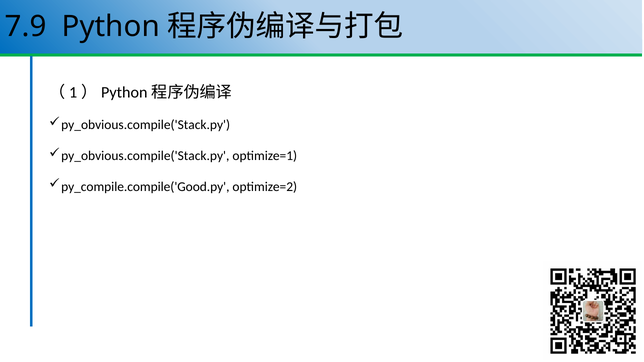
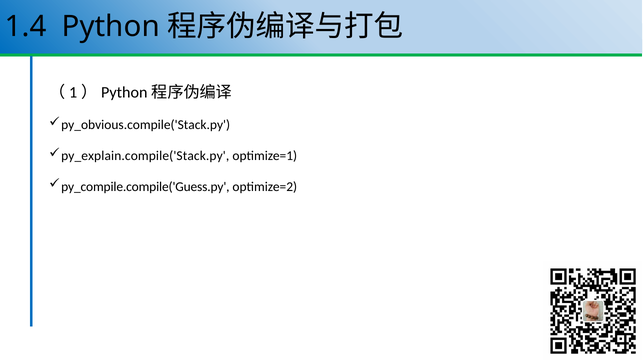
7.9: 7.9 -> 1.4 (26, 27)
py_obvious.compile('Stack.py: py_obvious.compile('Stack.py -> py_explain.compile('Stack.py (145, 156)
py_compile.compile('Good.py: py_compile.compile('Good.py -> py_compile.compile('Guess.py (145, 187)
